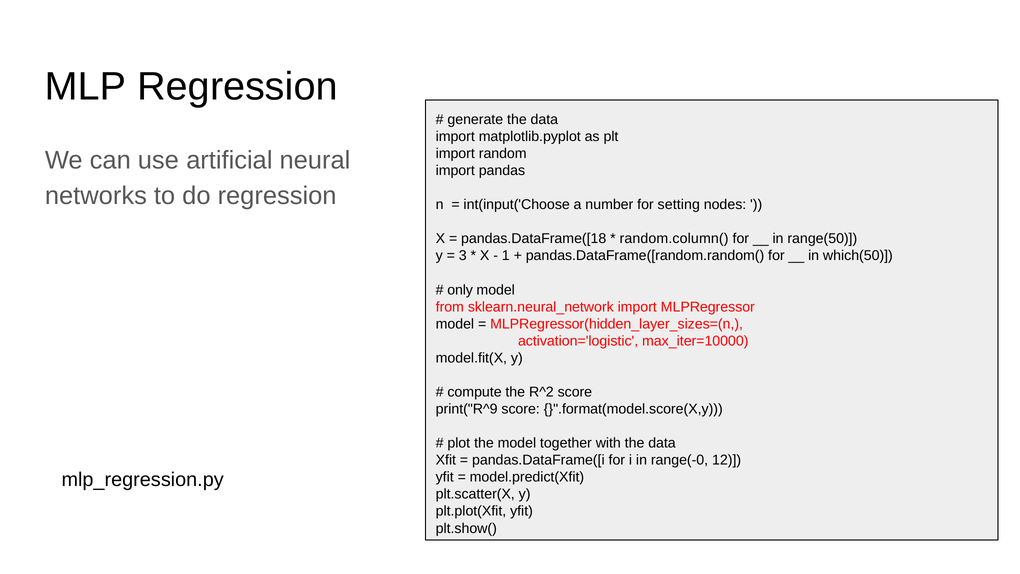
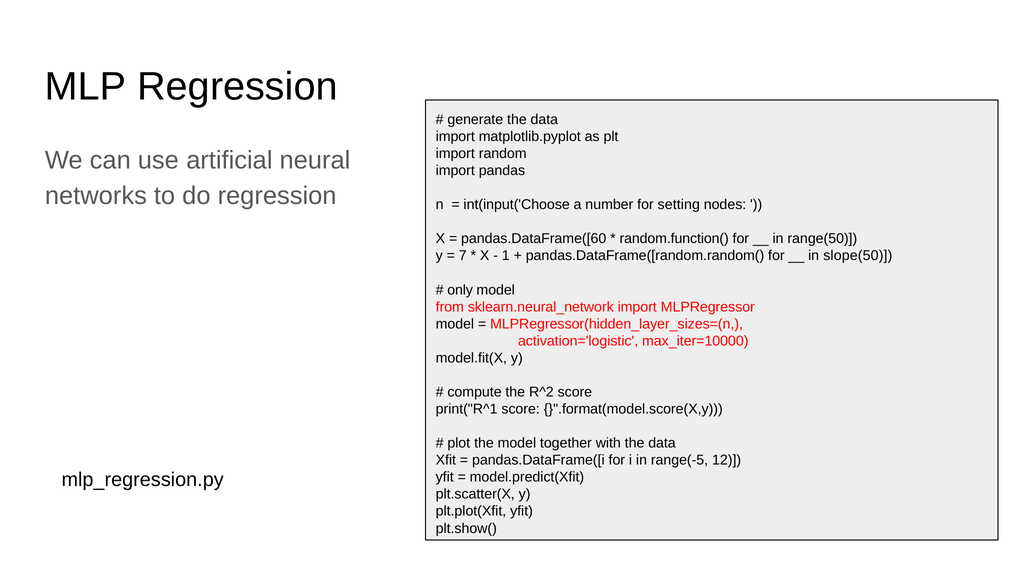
pandas.DataFrame([18: pandas.DataFrame([18 -> pandas.DataFrame([60 (534, 239)
random.column(: random.column( -> random.function( (674, 239)
3: 3 -> 7 (463, 256)
which(50: which(50 -> slope(50 (858, 256)
print("R^9: print("R^9 -> print("R^1 (467, 409)
range(-0: range(-0 -> range(-5 (680, 460)
